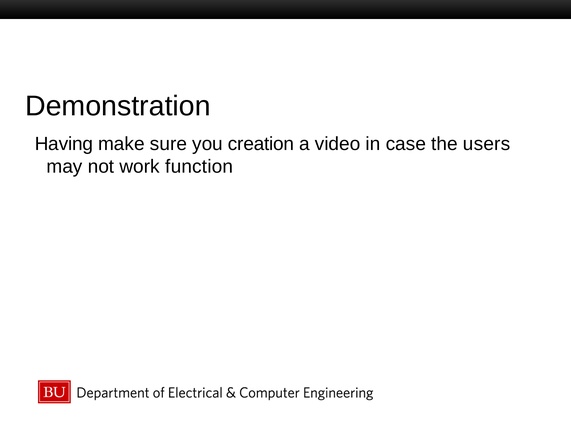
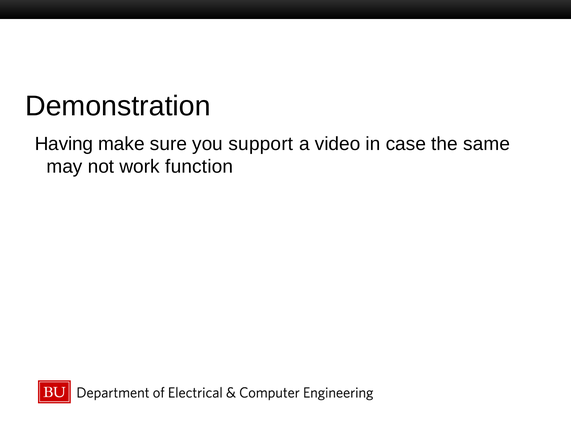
creation: creation -> support (261, 144)
users: users -> same (487, 144)
